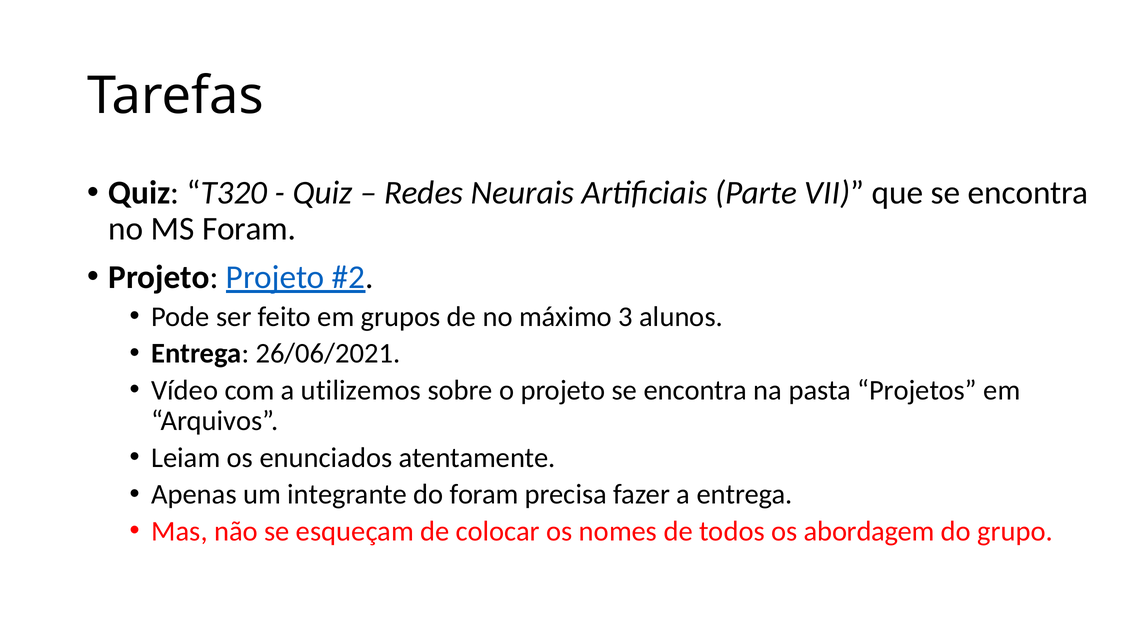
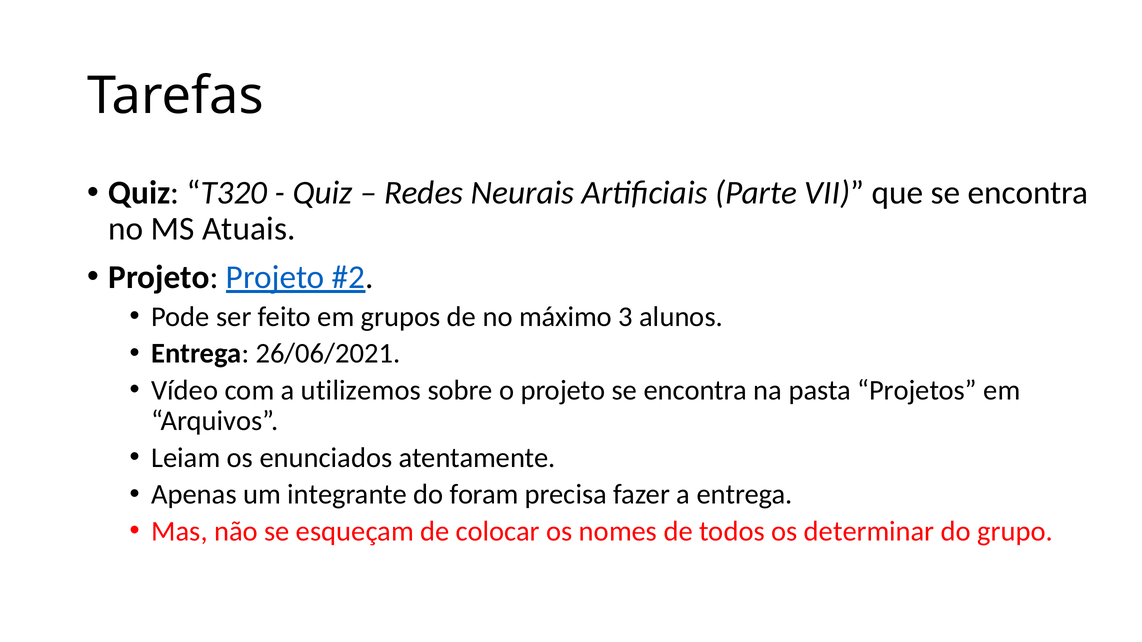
MS Foram: Foram -> Atuais (249, 229)
abordagem: abordagem -> determinar (869, 531)
